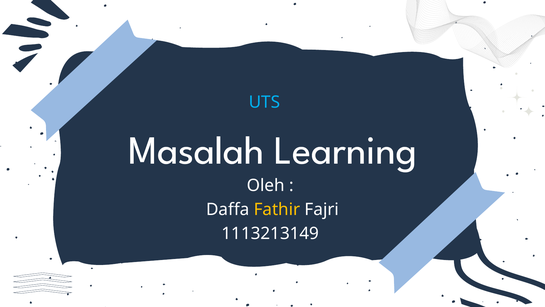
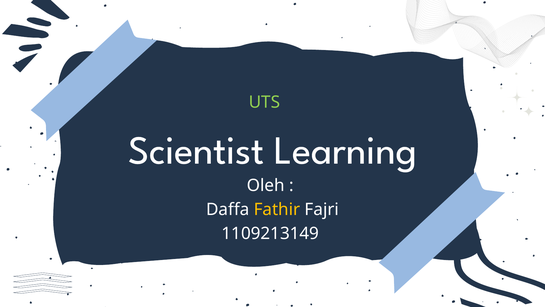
UTS colour: light blue -> light green (264, 102)
Masalah: Masalah -> Scientist (196, 150)
1113213149: 1113213149 -> 1109213149 (270, 233)
